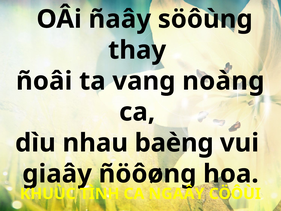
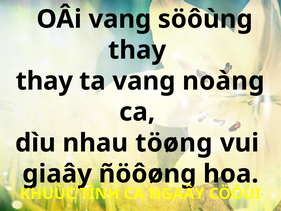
OÂi ñaây: ñaây -> vang (120, 19)
ñoâi: ñoâi -> thay (44, 81)
baèng: baèng -> töøng (174, 143)
